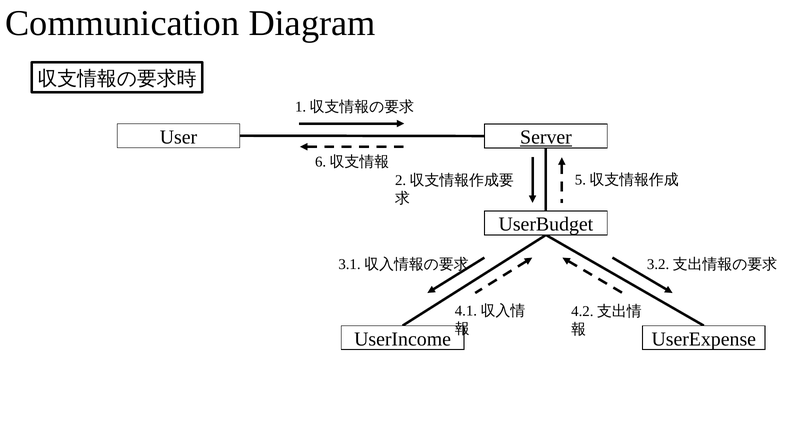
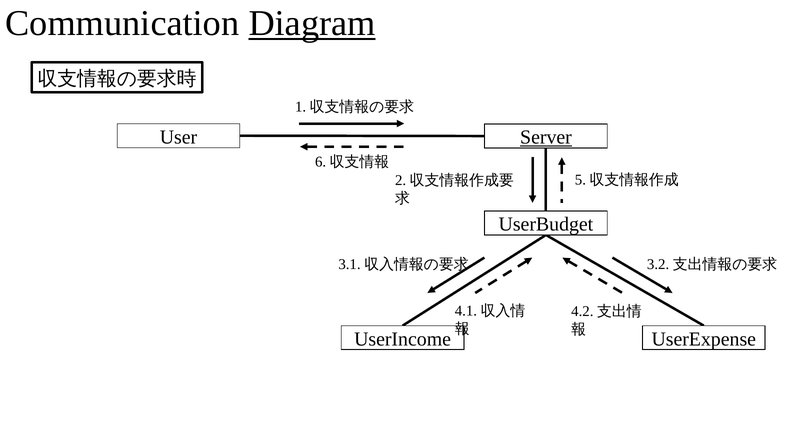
Diagram underline: none -> present (312, 23)
